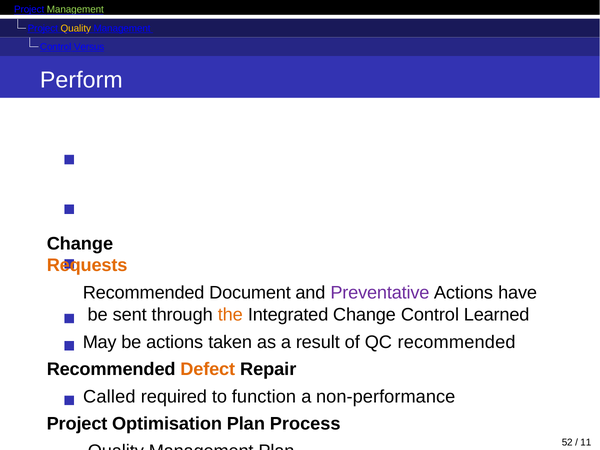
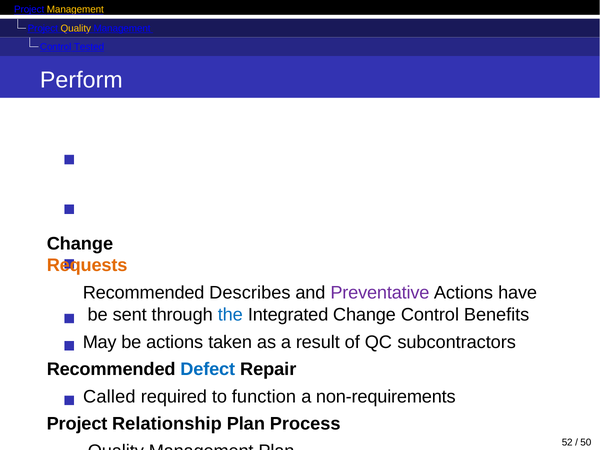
Management colour: light green -> yellow (75, 10)
Versus: Versus -> Tested (89, 47)
Recommended Document: Document -> Describes (250, 293)
the colour: orange -> blue (230, 315)
Learned: Learned -> Benefits (497, 315)
QC recommended: recommended -> subcontractors (457, 342)
Defect colour: orange -> blue (208, 370)
non-performance: non-performance -> non-requirements (386, 397)
Optimisation: Optimisation -> Relationship (167, 424)
11: 11 -> 50 (586, 443)
